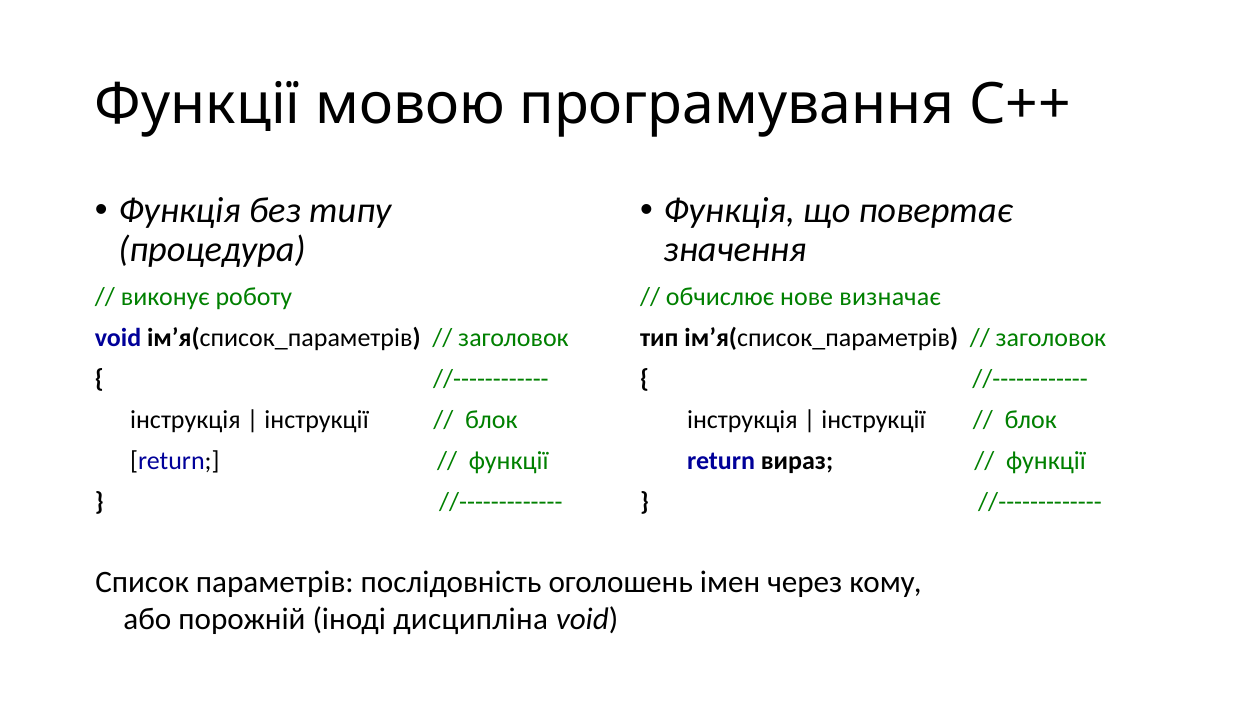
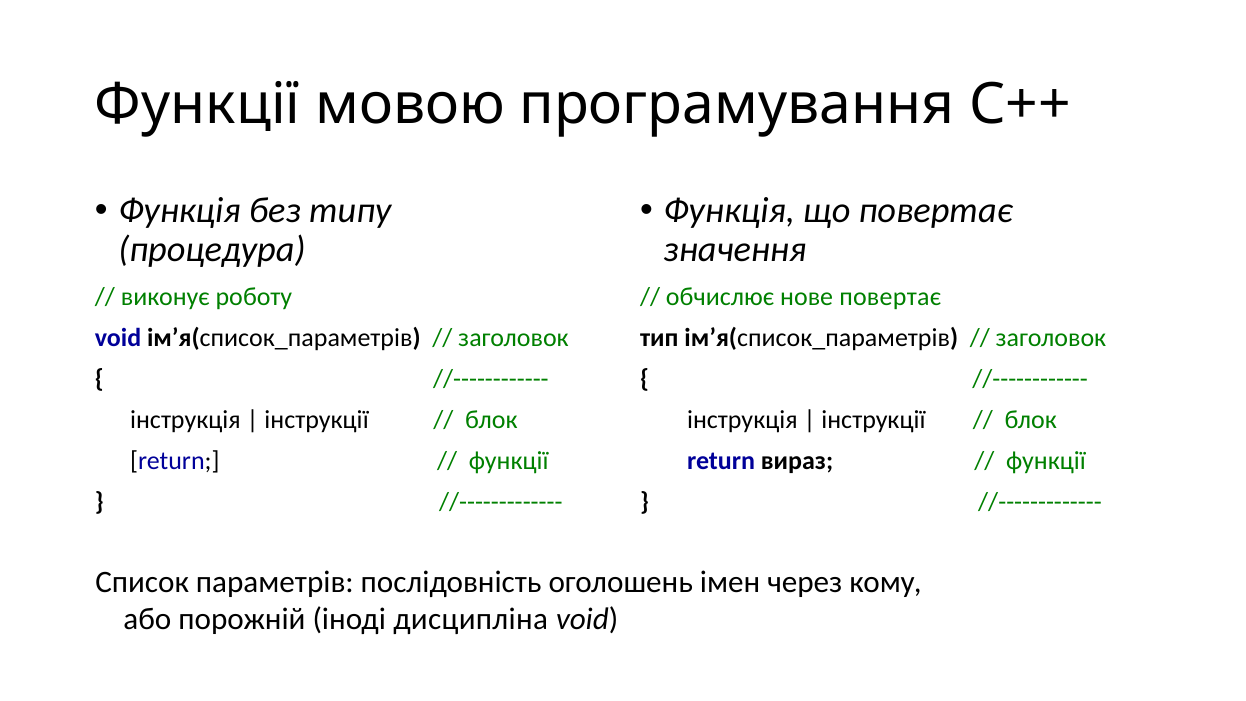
нове визначає: визначає -> повертає (890, 296)
